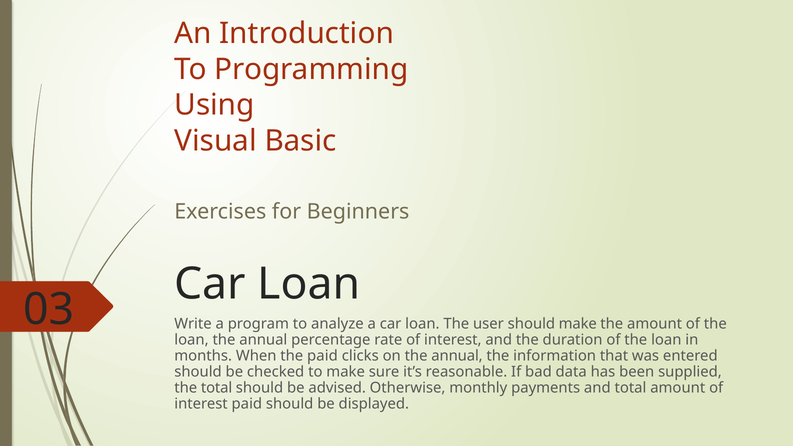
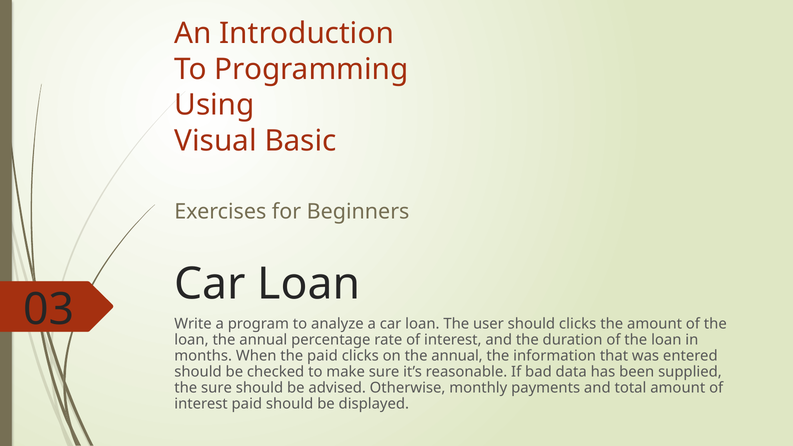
should make: make -> clicks (578, 324)
the total: total -> sure (217, 388)
